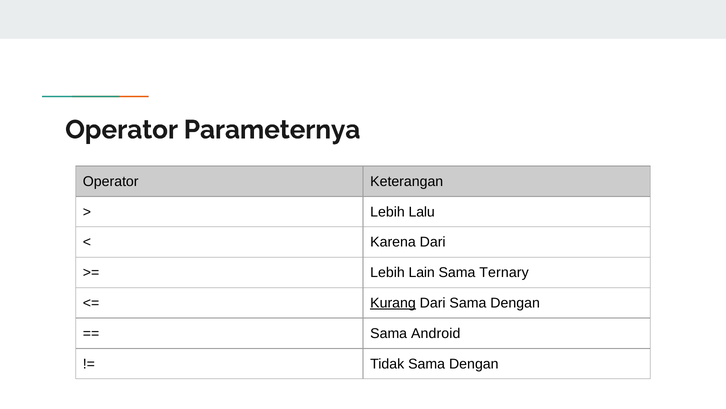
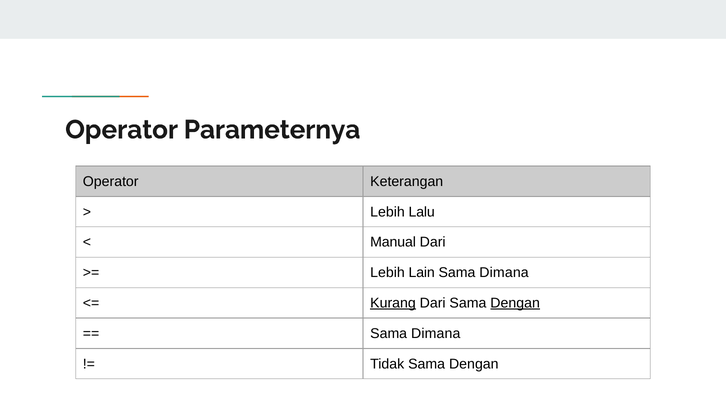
Karena: Karena -> Manual (393, 242)
Ternary: Ternary -> Dimana (504, 272)
Dengan underline: none -> present (515, 303)
Android: Android -> Dimana (436, 333)
